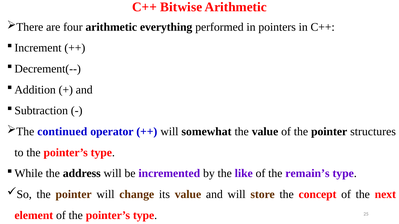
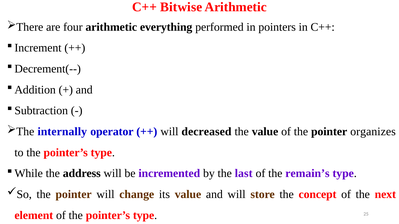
continued: continued -> internally (62, 132)
somewhat: somewhat -> decreased (206, 132)
structures: structures -> organizes (373, 132)
like: like -> last (244, 174)
